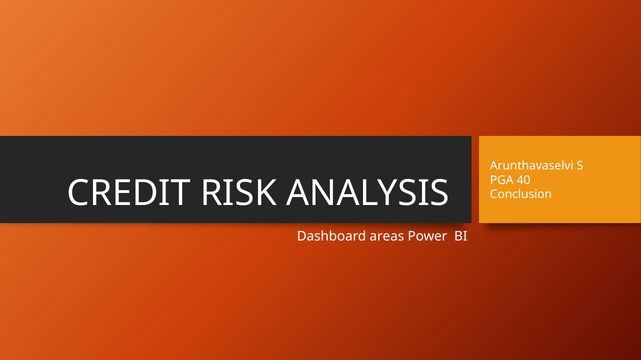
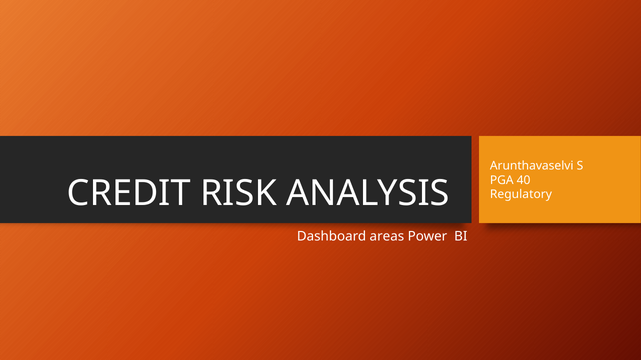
Conclusion: Conclusion -> Regulatory (521, 195)
